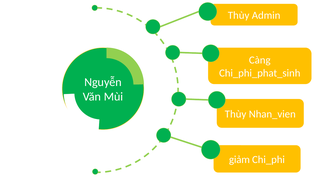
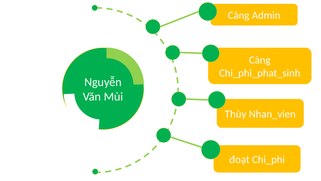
Thùy: Thùy -> Càng (239, 15)
giảm: giảm -> đoạt (239, 159)
